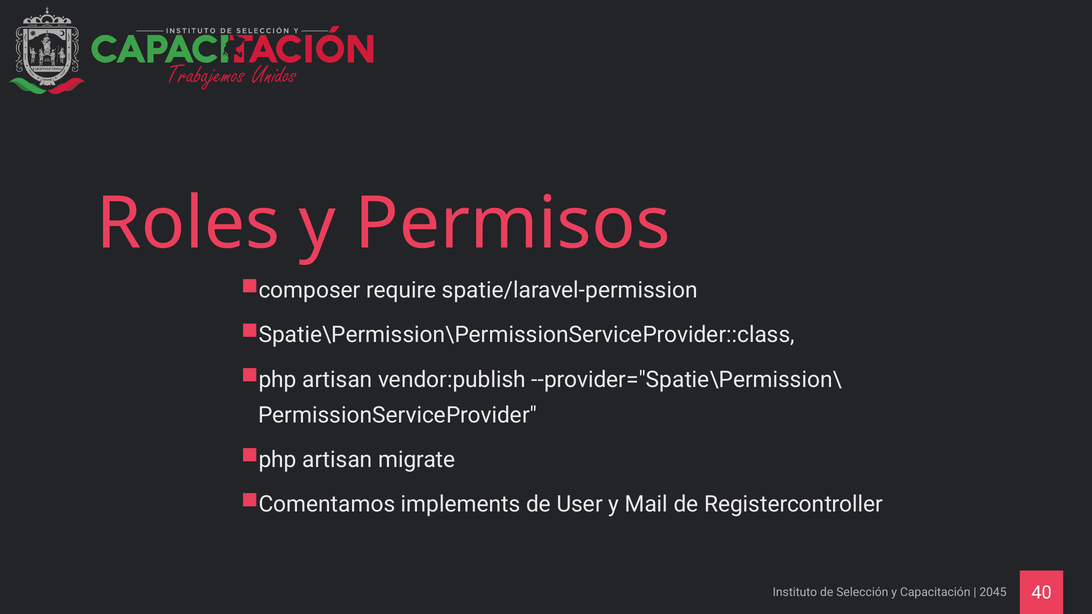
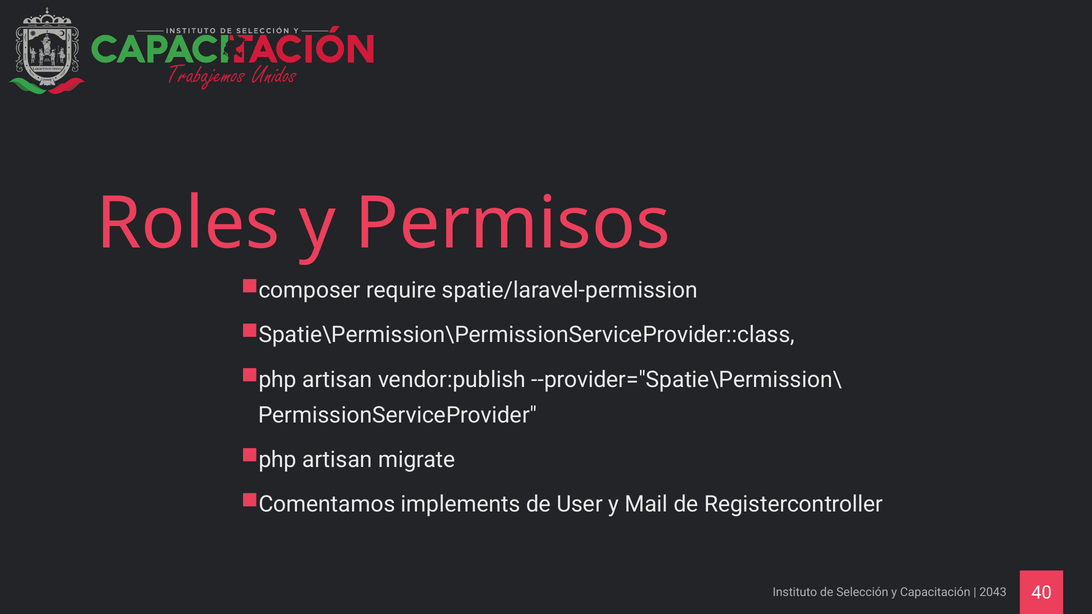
2045: 2045 -> 2043 (993, 592)
